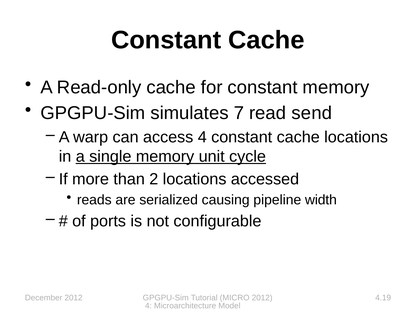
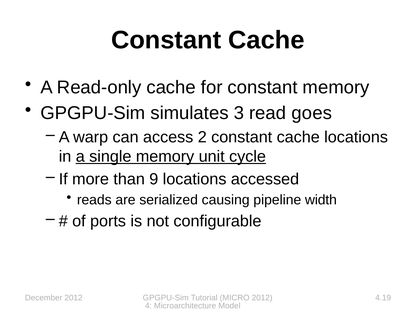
7: 7 -> 3 (239, 113)
send: send -> goes (312, 113)
access 4: 4 -> 2 (202, 137)
2: 2 -> 9 (154, 179)
